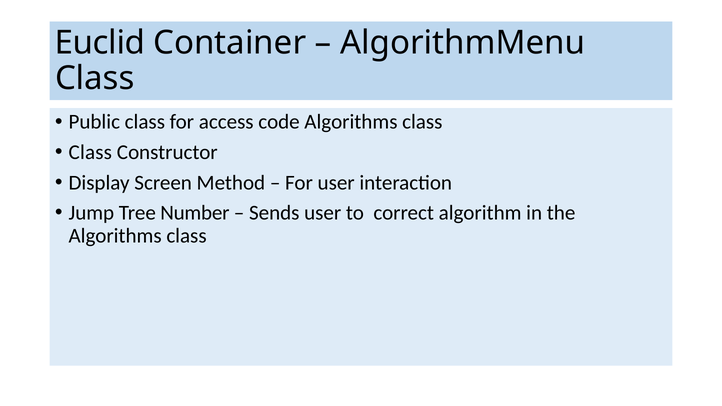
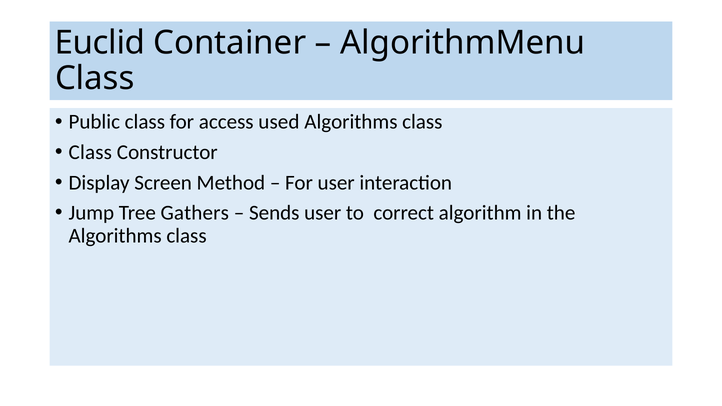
code: code -> used (279, 122)
Number: Number -> Gathers (195, 213)
